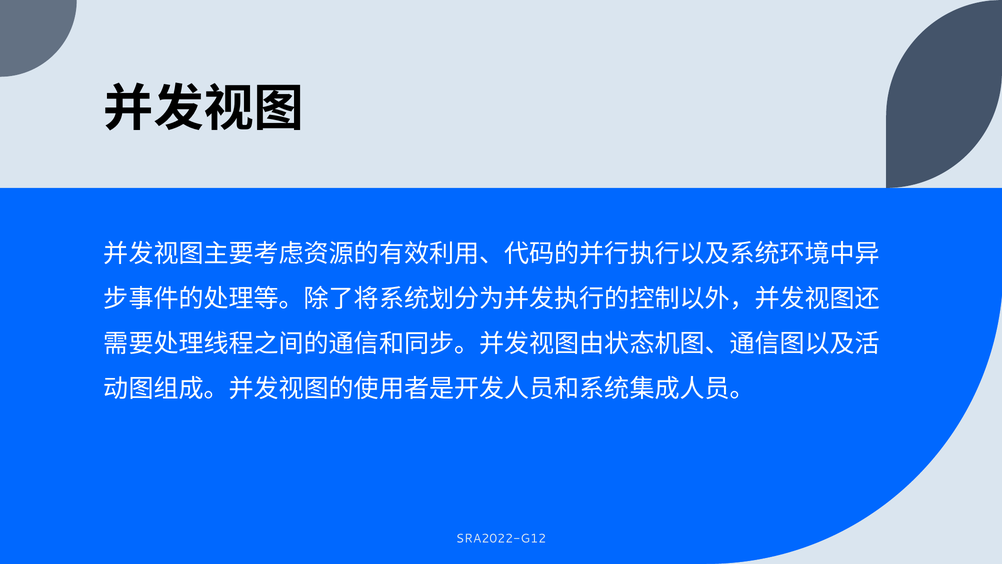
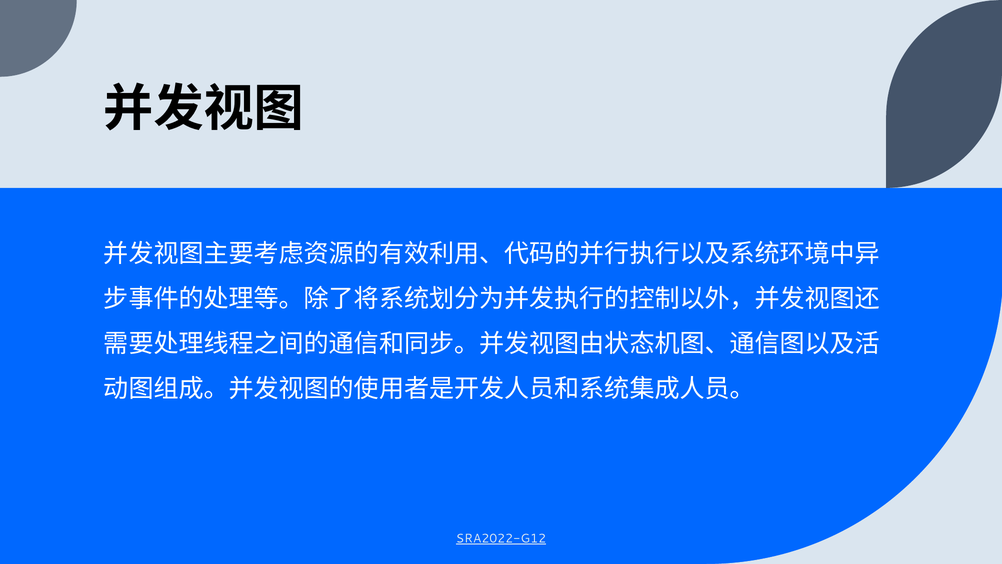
SRA2022-G12 underline: none -> present (501, 538)
